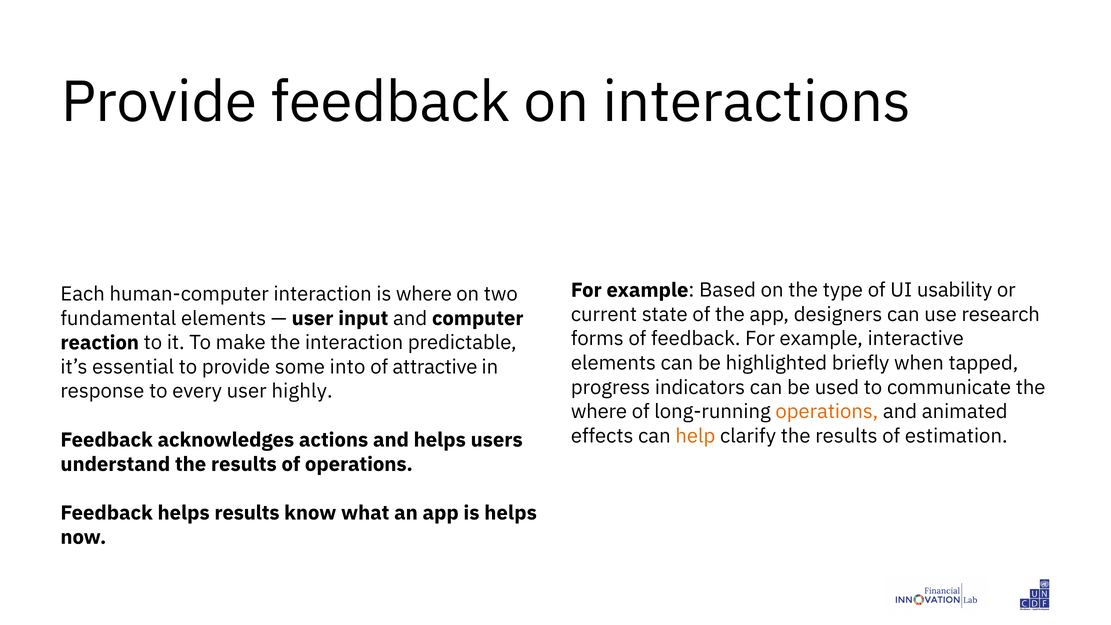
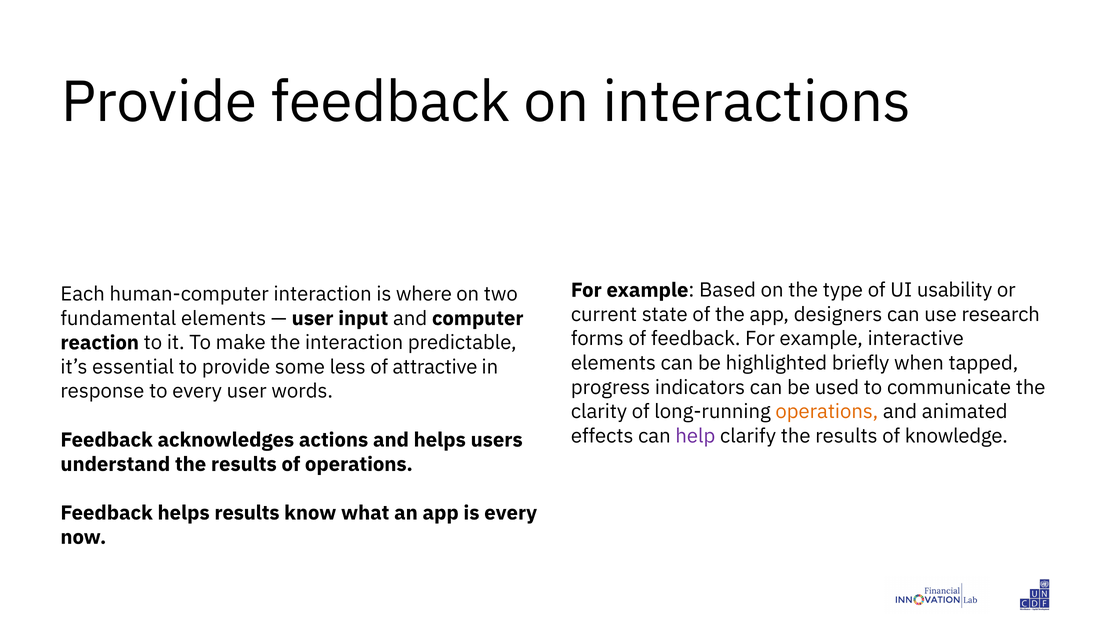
into: into -> less (348, 367)
highly: highly -> words (302, 391)
where: where -> clarity (599, 412)
help colour: orange -> purple (695, 436)
estimation: estimation -> knowledge (956, 436)
is helps: helps -> every (511, 513)
